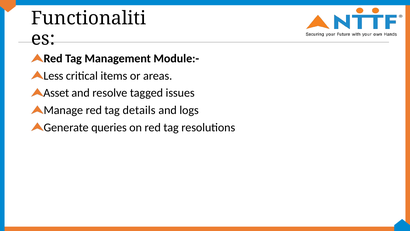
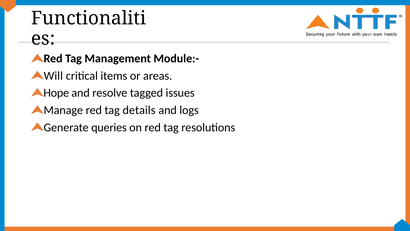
Less: Less -> Will (53, 76)
Asset: Asset -> Hope (56, 93)
